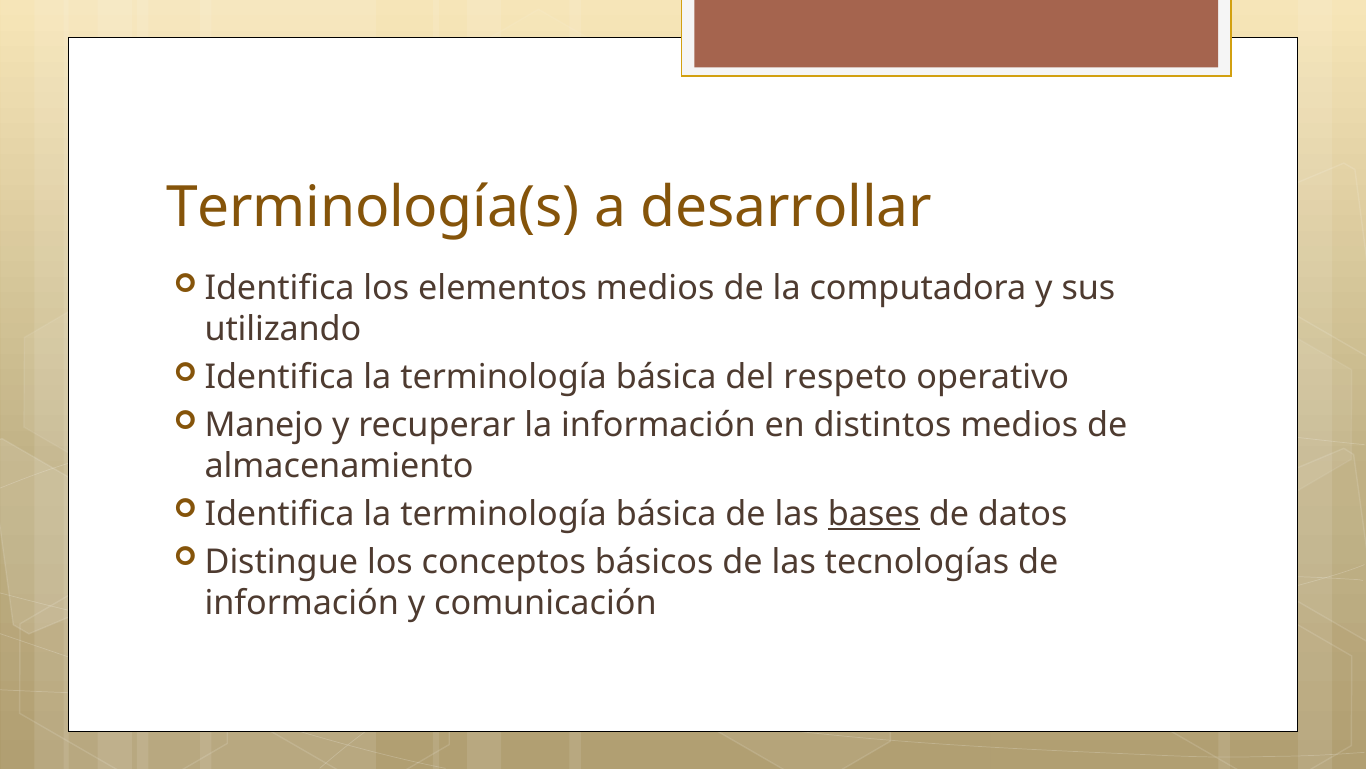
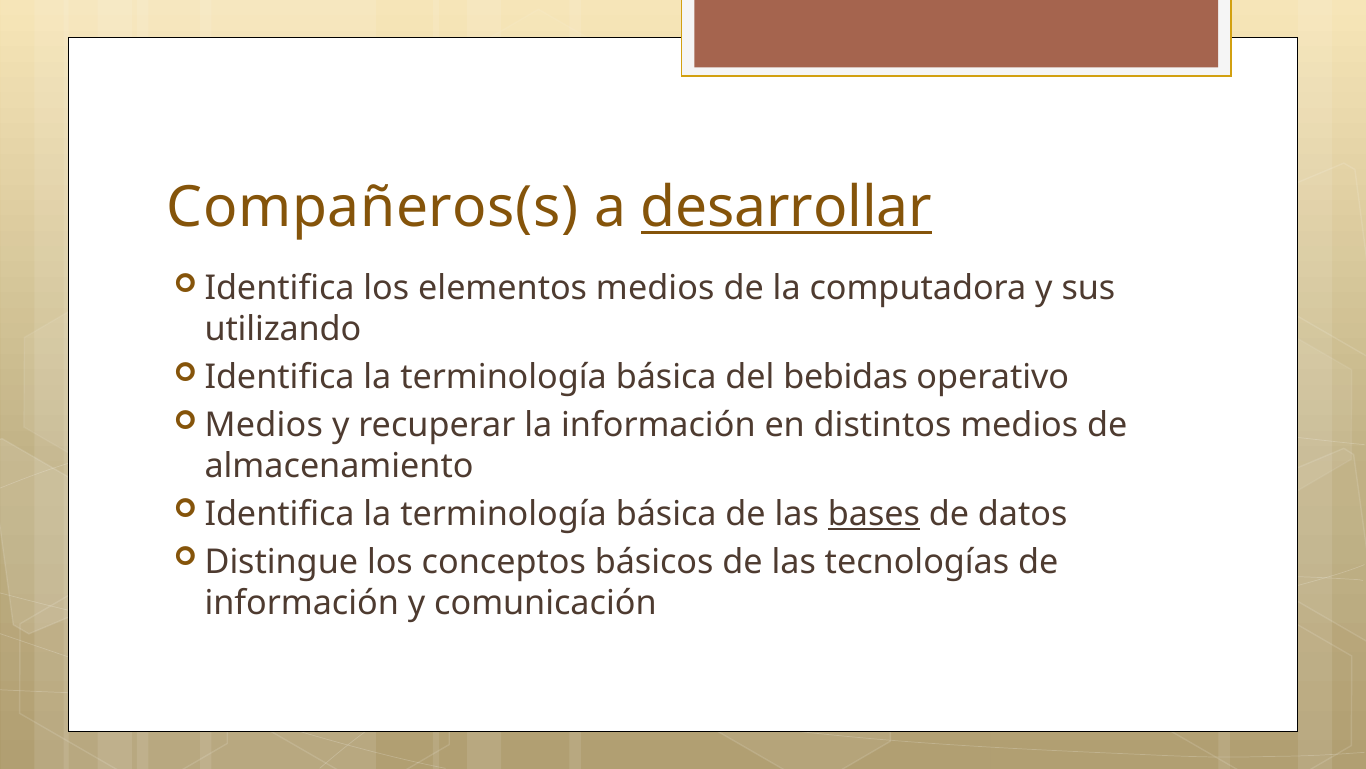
Terminología(s: Terminología(s -> Compañeros(s (372, 208)
desarrollar underline: none -> present (786, 208)
respeto: respeto -> bebidas (846, 377)
Manejo: Manejo -> Medios (264, 425)
